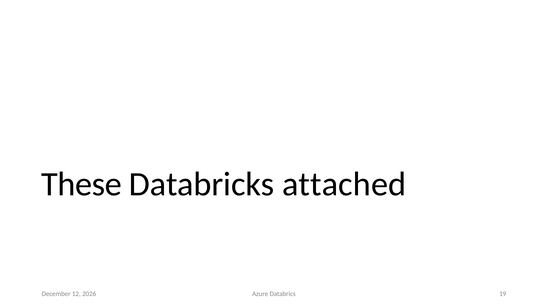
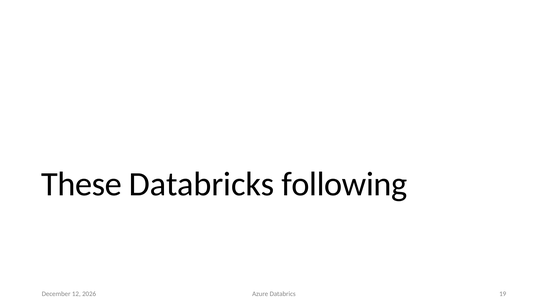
attached: attached -> following (344, 184)
